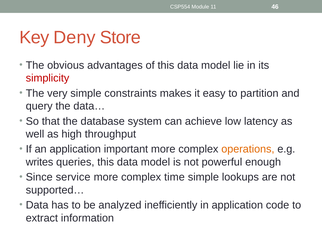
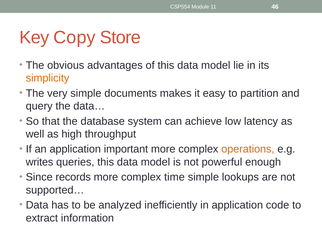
Deny: Deny -> Copy (74, 37)
simplicity colour: red -> orange (48, 78)
constraints: constraints -> documents (131, 93)
service: service -> records (73, 177)
